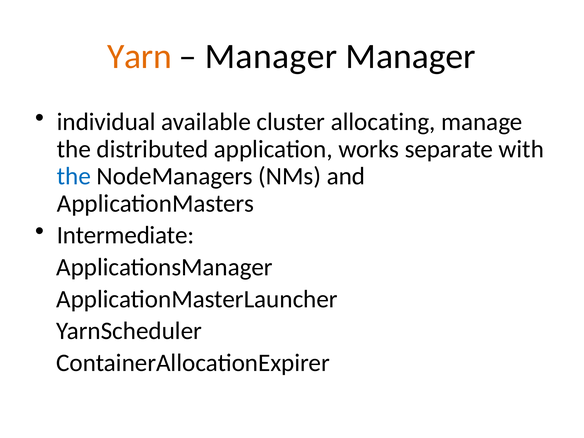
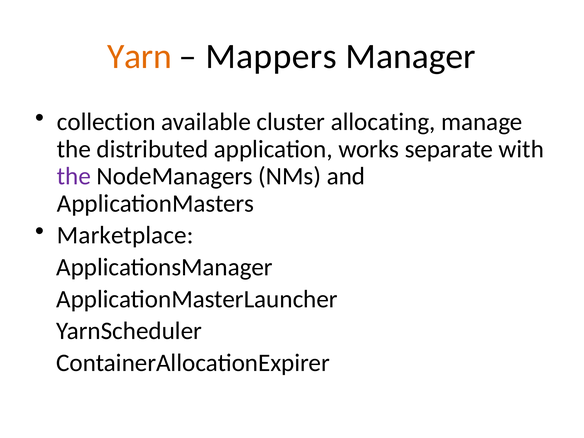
Manager: Manager -> Mappers (271, 57)
individual: individual -> collection (106, 122)
the colour: blue -> purple (74, 176)
Intermediate: Intermediate -> Marketplace (125, 235)
